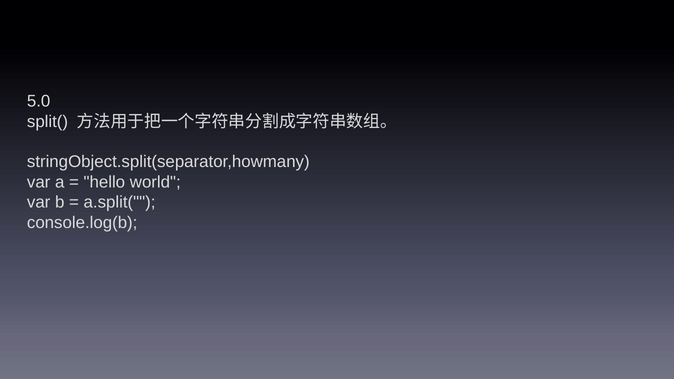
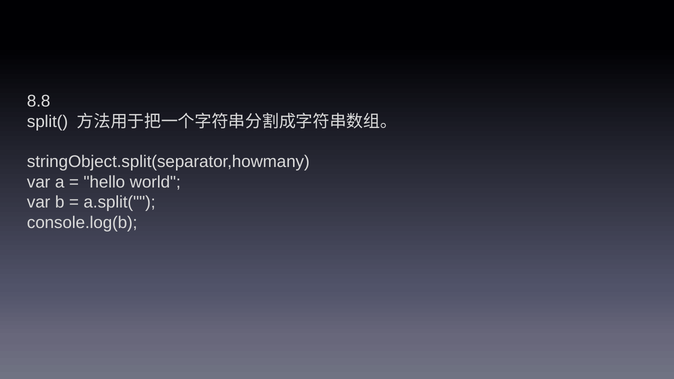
5.0: 5.0 -> 8.8 (39, 101)
